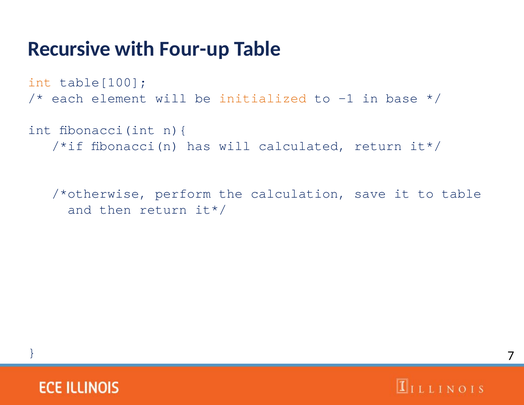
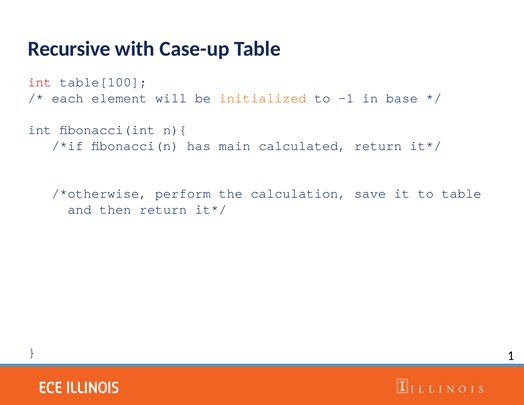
Four-up: Four-up -> Case-up (194, 49)
int colour: orange -> red (40, 82)
has will: will -> main (235, 146)
7: 7 -> 1 (511, 356)
